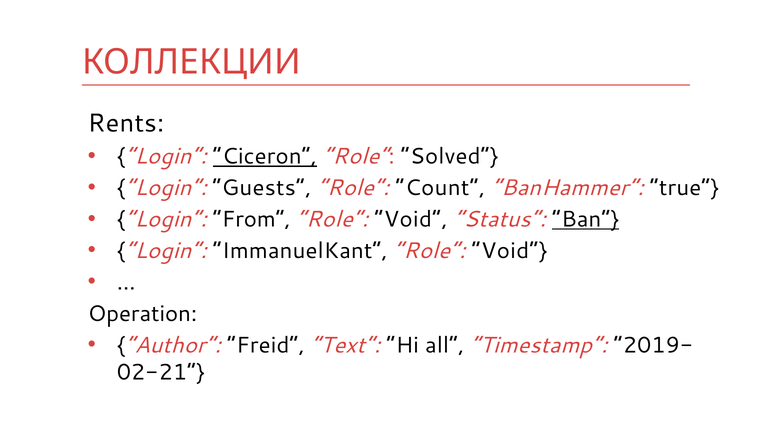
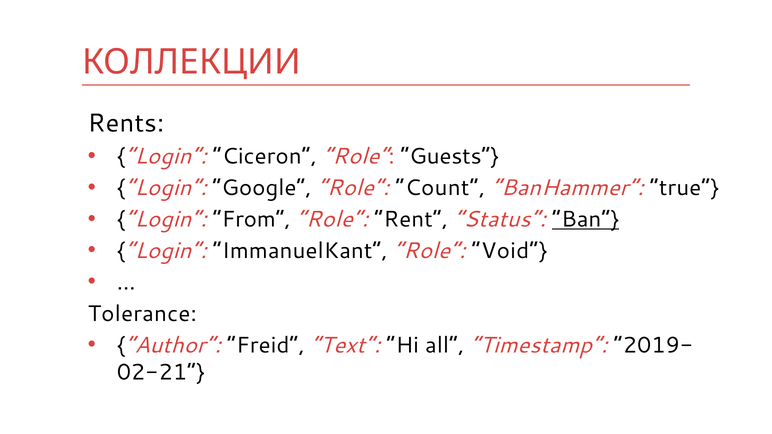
”Ciceron underline: present -> none (265, 156)
”Solved: ”Solved -> ”Guests (450, 156)
”Guests: ”Guests -> ”Google (262, 188)
”Void: ”Void -> ”Rent (411, 219)
Operation: Operation -> Tolerance (142, 314)
